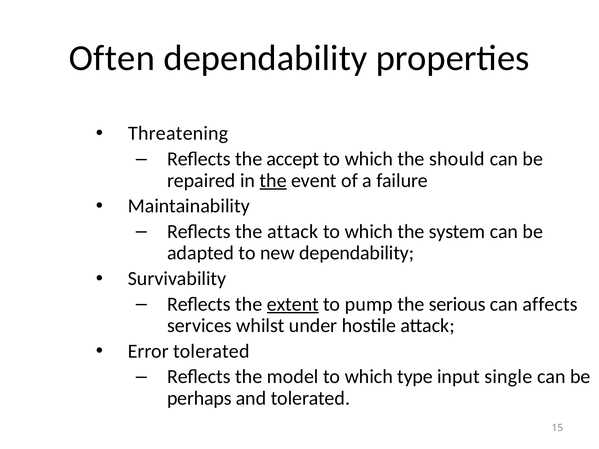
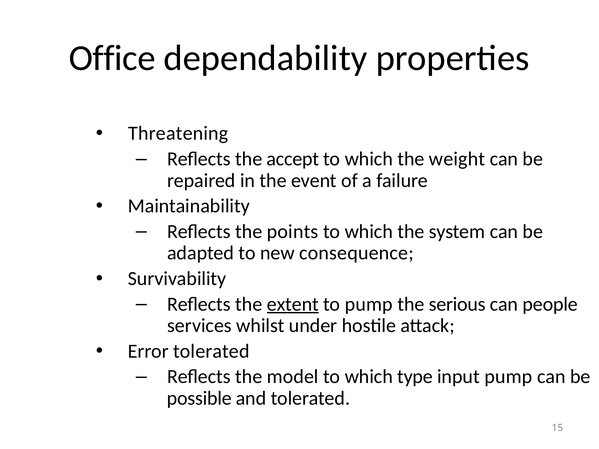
Often: Often -> Office (112, 58)
should: should -> weight (457, 159)
the underline: present -> none (273, 181)
the attack: attack -> points (293, 232)
new dependability: dependability -> consequence (357, 253)
affects: affects -> people (550, 304)
input single: single -> pump (508, 377)
perhaps: perhaps -> possible (199, 398)
